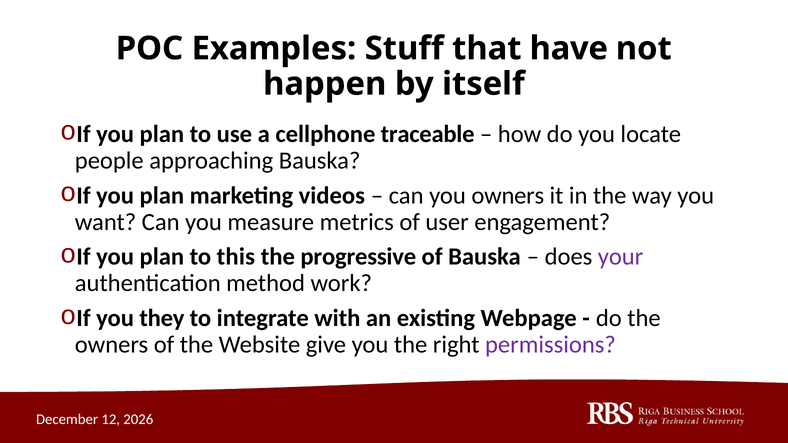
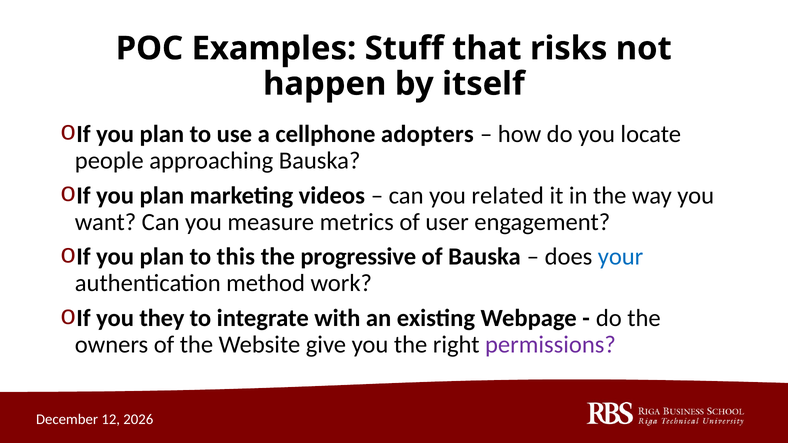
have: have -> risks (569, 48)
traceable: traceable -> adopters (427, 134)
you owners: owners -> related (508, 195)
your colour: purple -> blue (621, 257)
